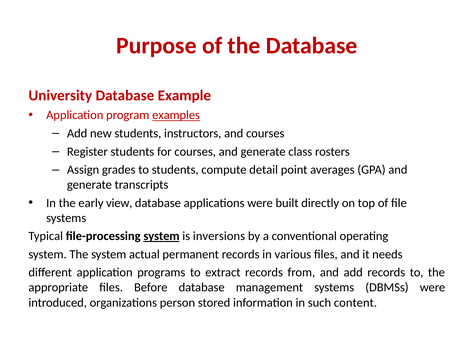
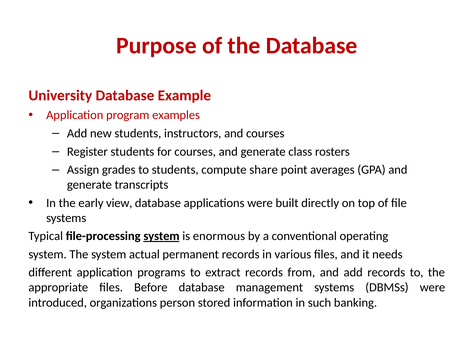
examples underline: present -> none (176, 115)
detail: detail -> share (264, 169)
inversions: inversions -> enormous (219, 236)
content: content -> banking (355, 302)
